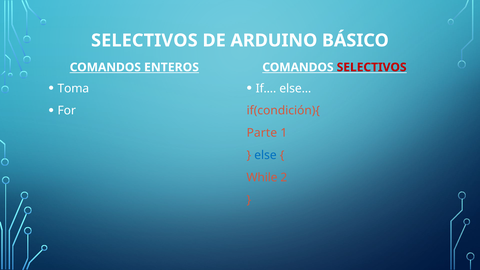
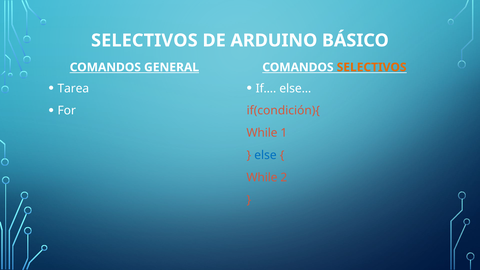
ENTEROS: ENTEROS -> GENERAL (172, 67)
SELECTIVOS colour: red -> orange (372, 67)
Toma: Toma -> Tarea (73, 88)
Parte: Parte -> While (262, 133)
